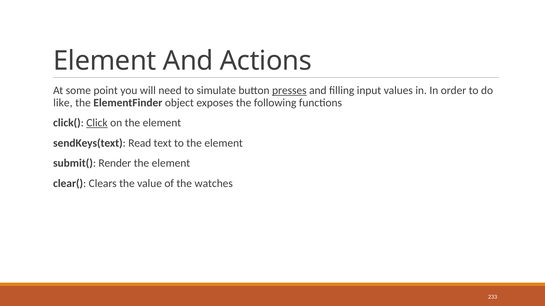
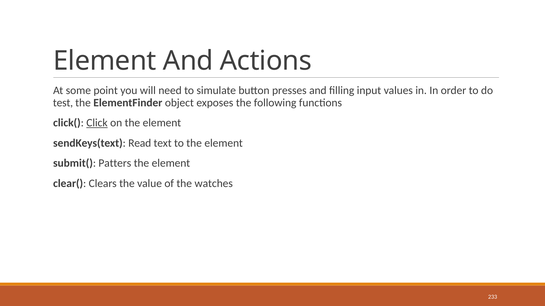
presses underline: present -> none (289, 91)
like: like -> test (63, 103)
Render: Render -> Patters (115, 164)
